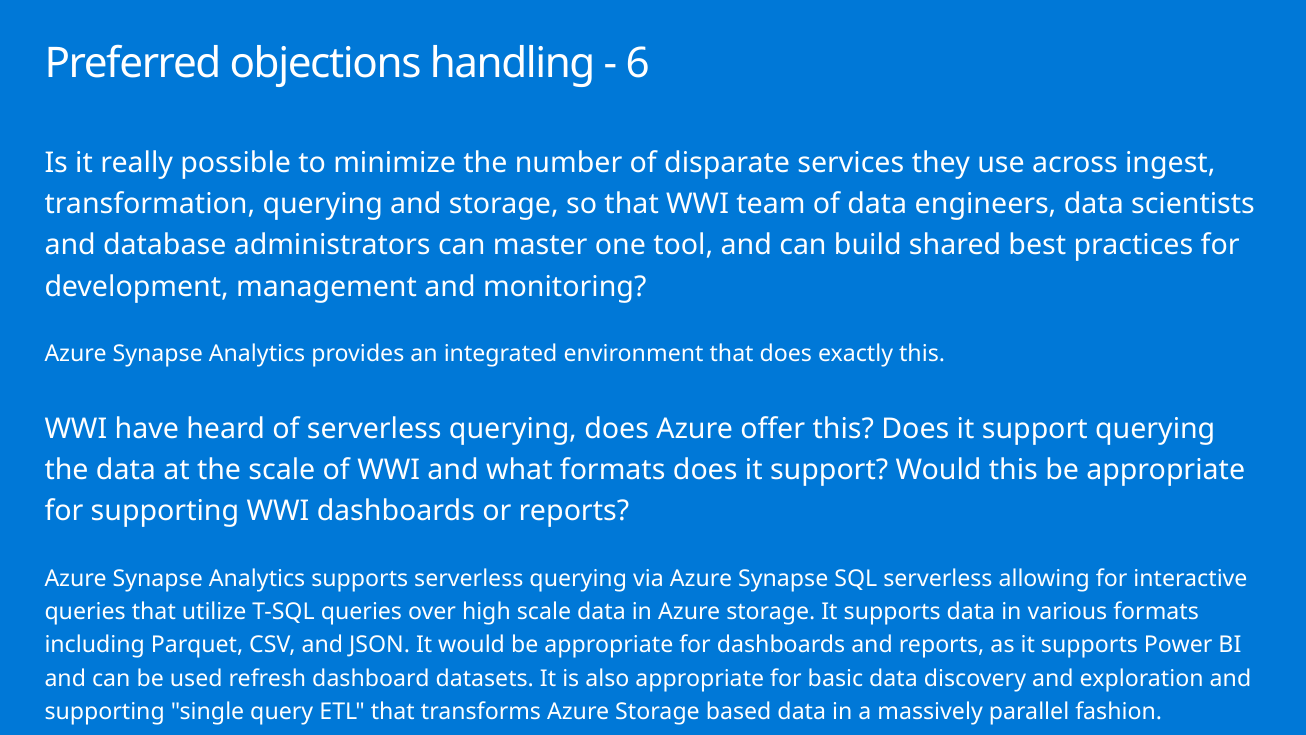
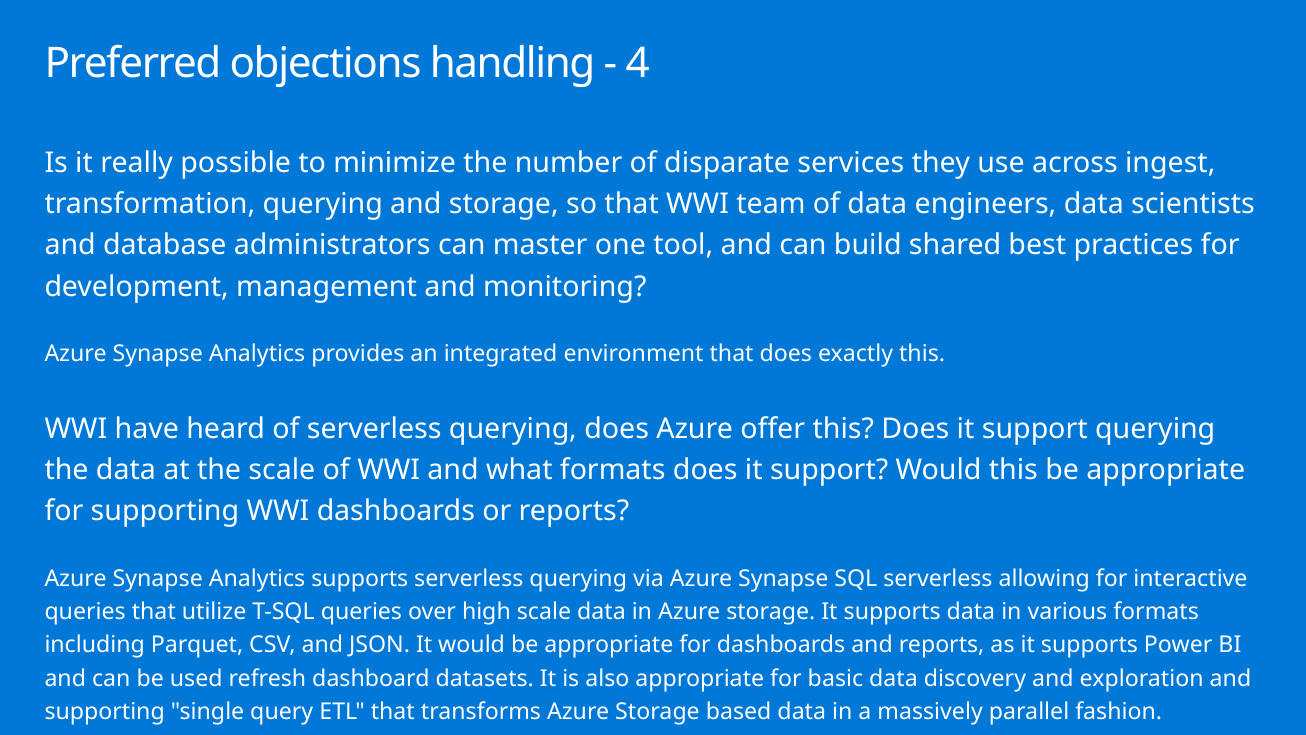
6: 6 -> 4 (638, 63)
